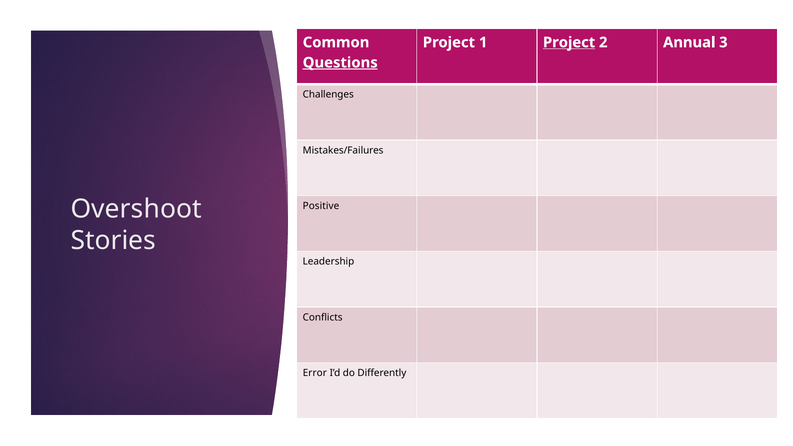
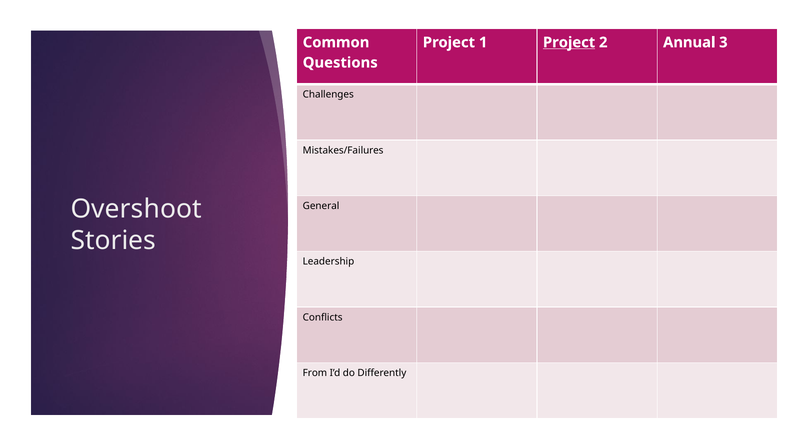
Questions underline: present -> none (340, 63)
Positive: Positive -> General (321, 206)
Error: Error -> From (315, 373)
